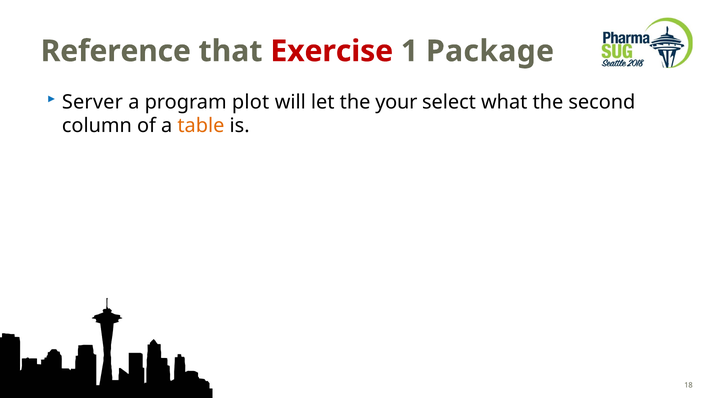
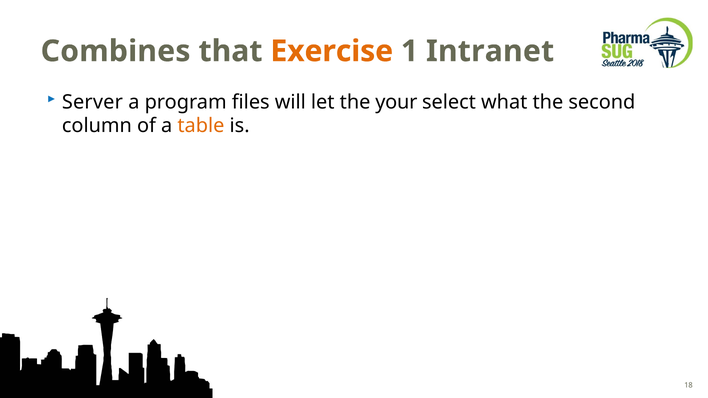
Reference: Reference -> Combines (116, 51)
Exercise colour: red -> orange (332, 51)
Package: Package -> Intranet (490, 51)
plot: plot -> files (251, 102)
